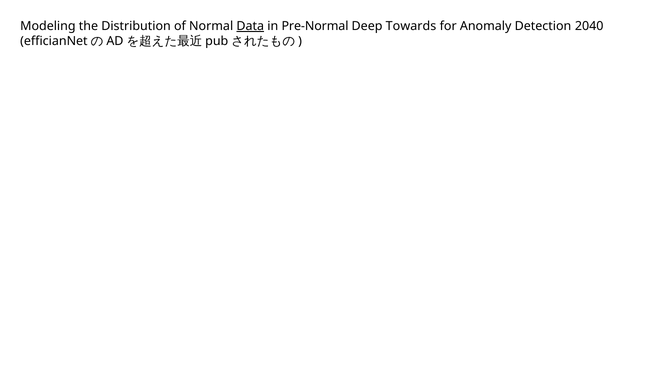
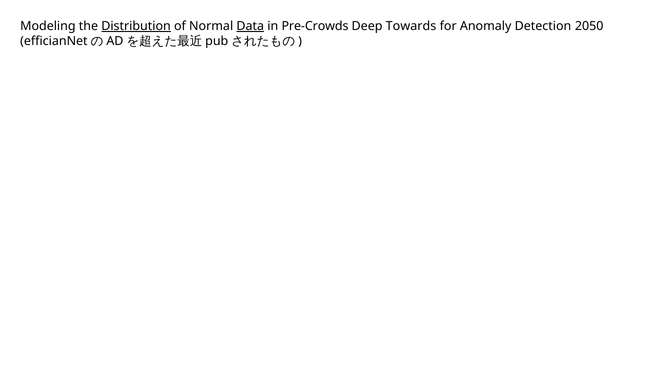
Distribution underline: none -> present (136, 26)
Pre-Normal: Pre-Normal -> Pre-Crowds (315, 26)
2040: 2040 -> 2050 (589, 26)
